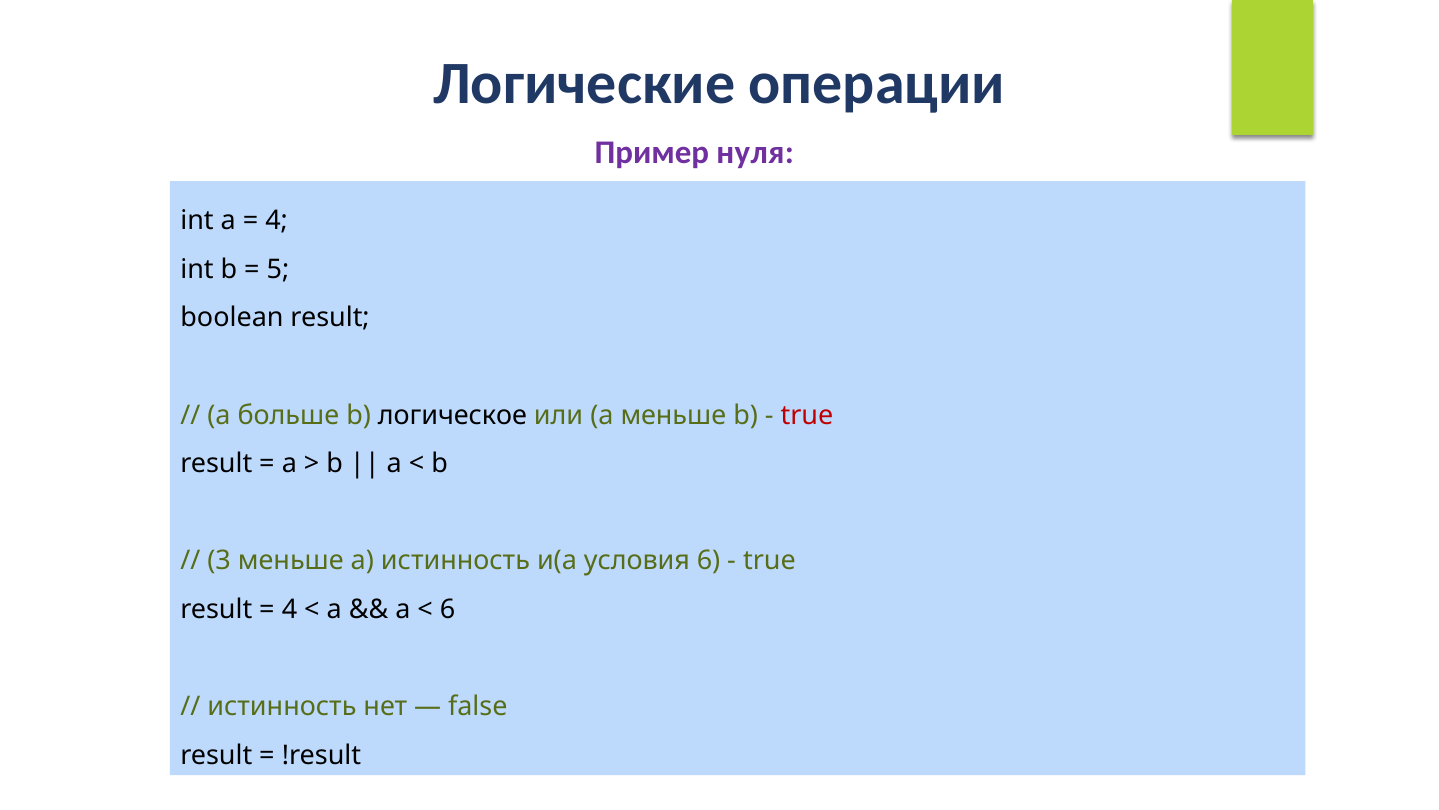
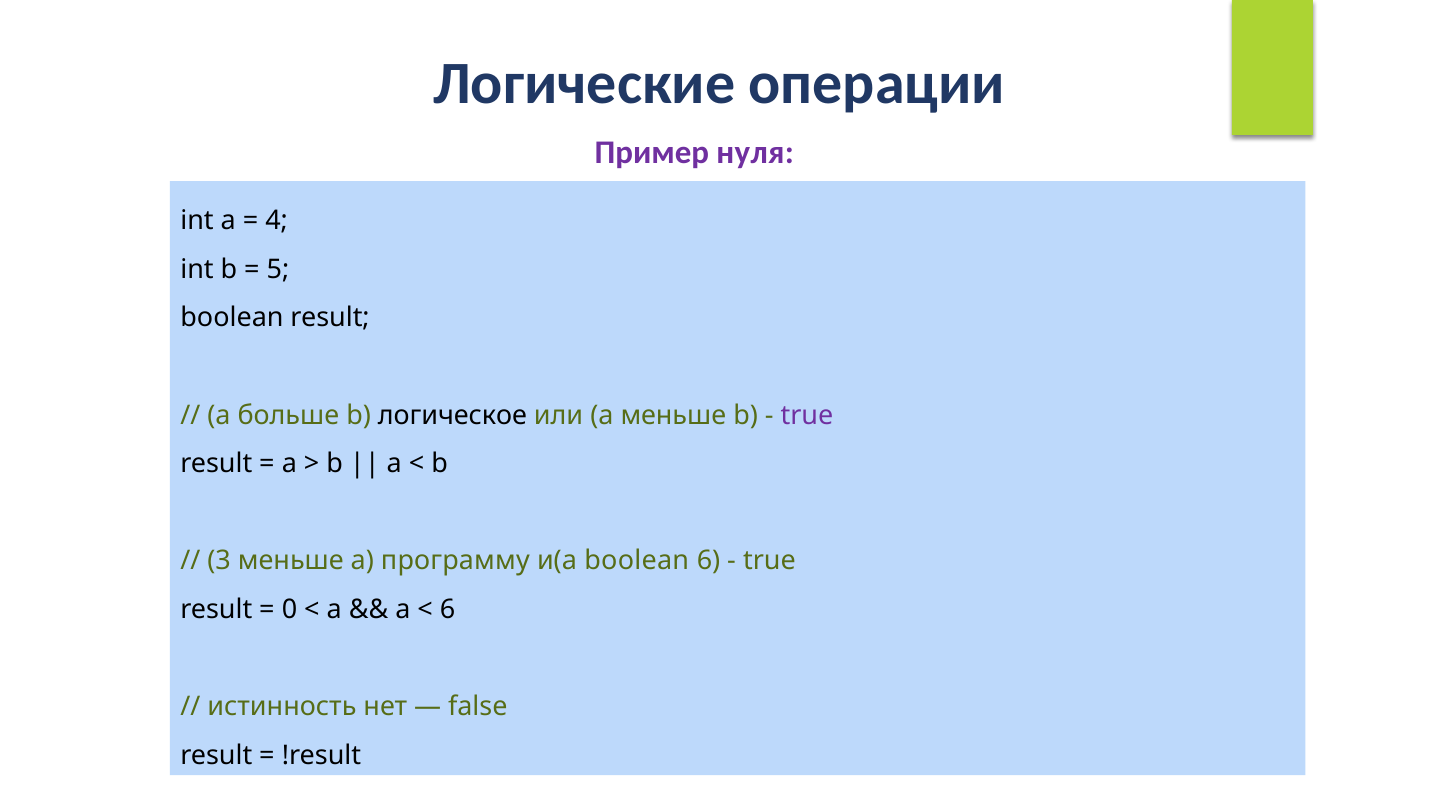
true colour: red -> purple (807, 415)
a истинность: истинность -> программу (455, 561)
и(a условия: условия -> boolean (637, 561)
4: 4 -> 0 (289, 609)
